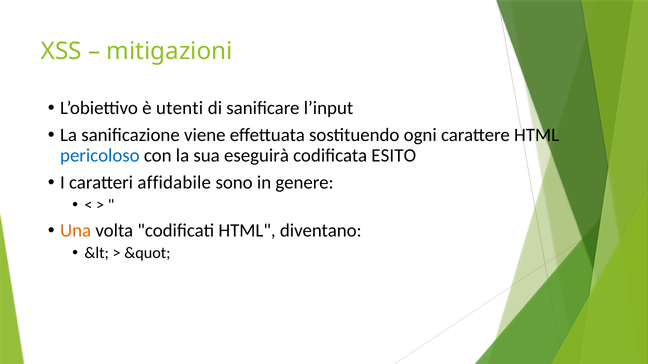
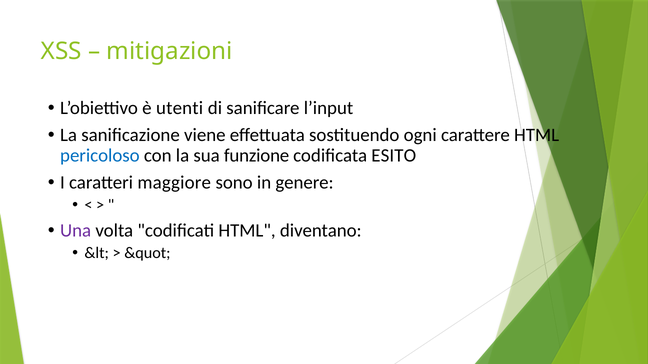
eseguirà: eseguirà -> funzione (257, 156)
affidabile: affidabile -> maggiore (174, 183)
Una colour: orange -> purple (76, 231)
